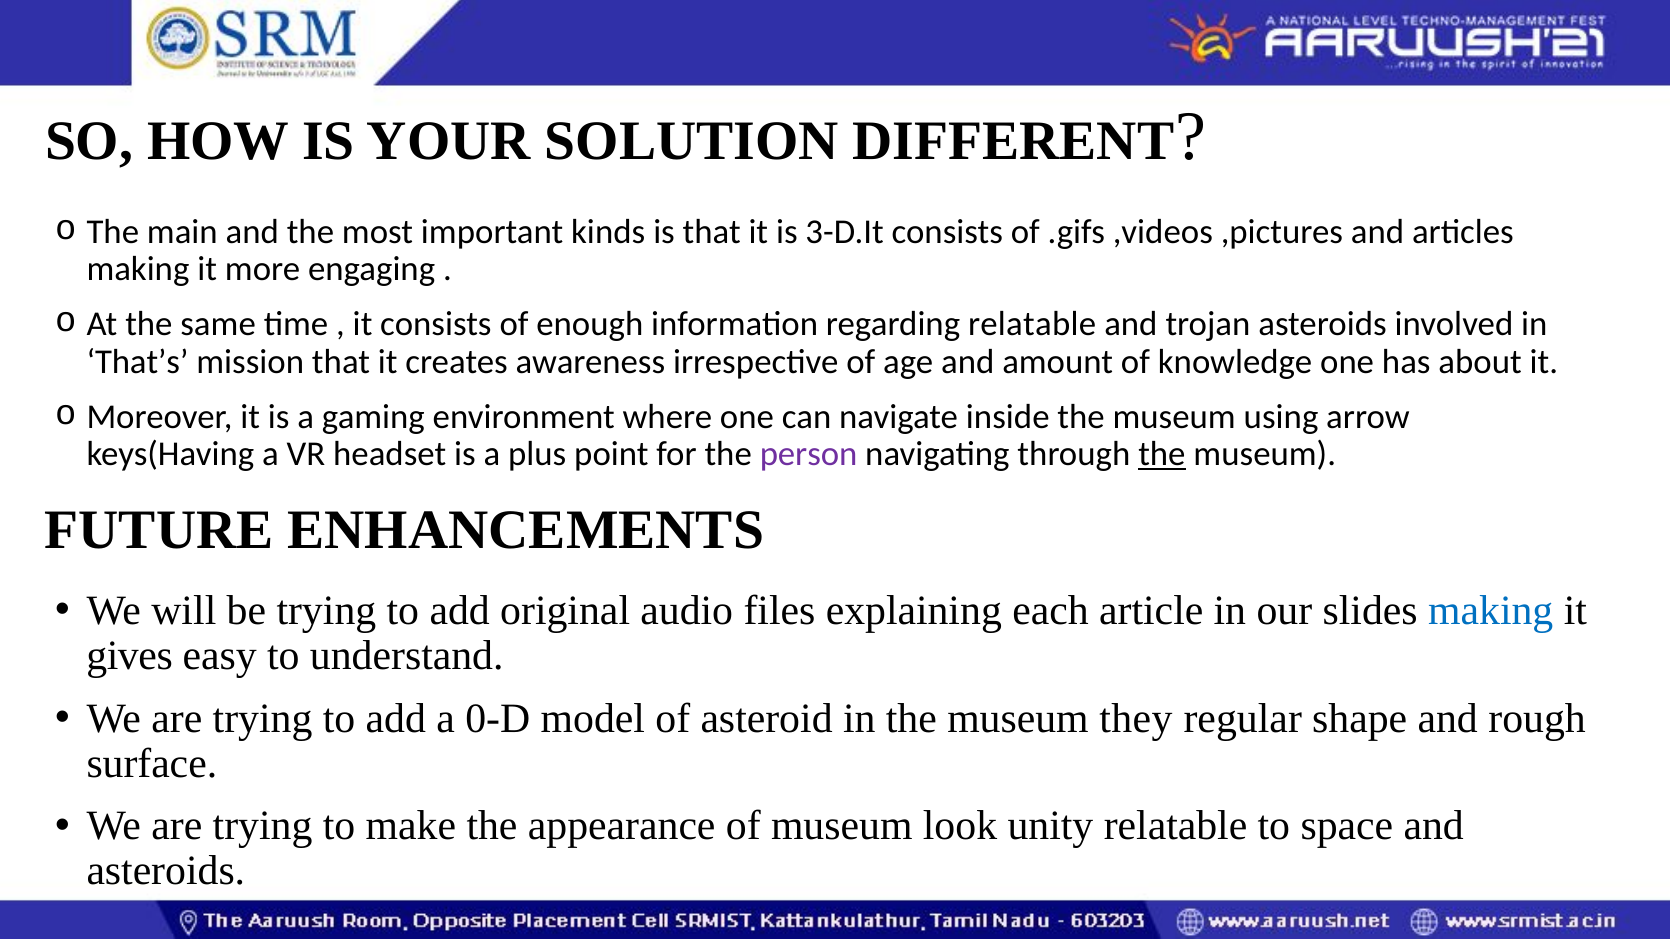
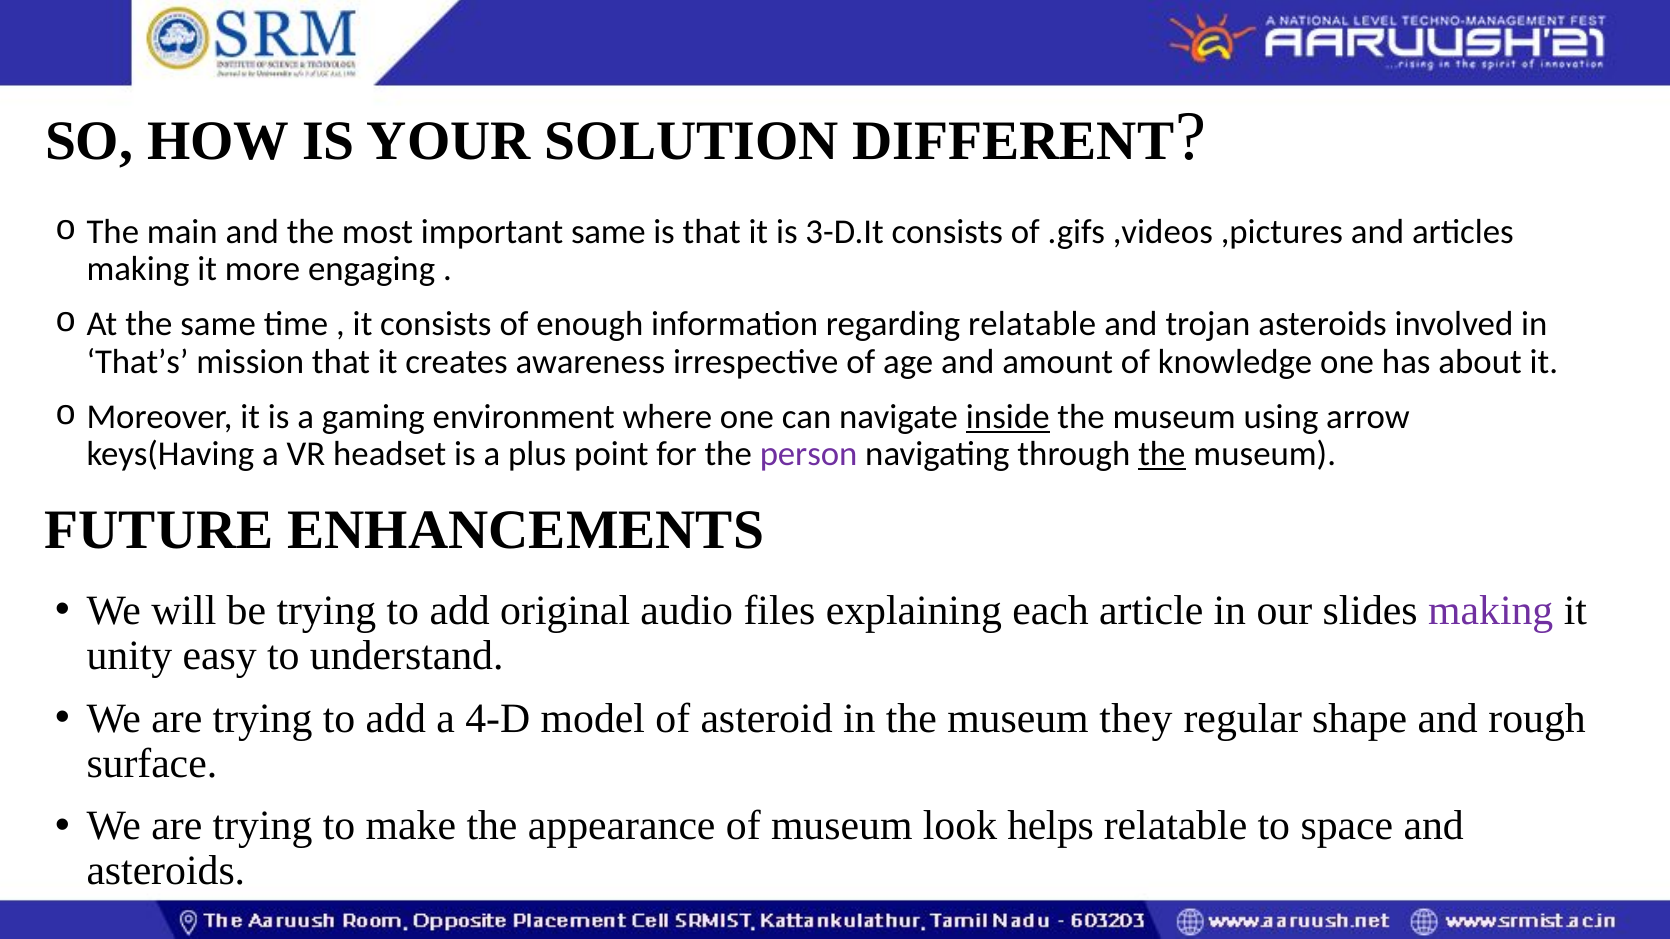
important kinds: kinds -> same (608, 232)
inside underline: none -> present (1008, 417)
making colour: blue -> purple (1491, 611)
gives: gives -> unity (129, 656)
0-D: 0-D -> 4-D (498, 719)
unity: unity -> helps (1051, 826)
